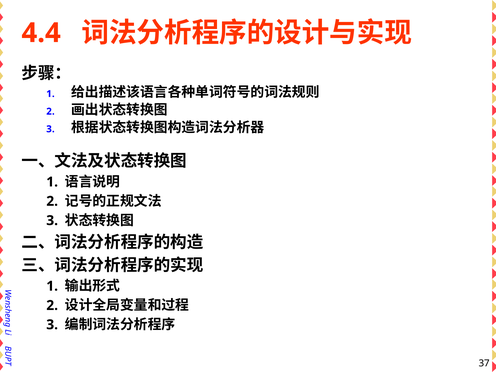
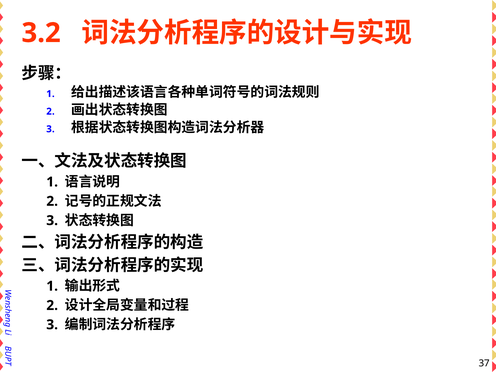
4.4: 4.4 -> 3.2 (41, 33)
